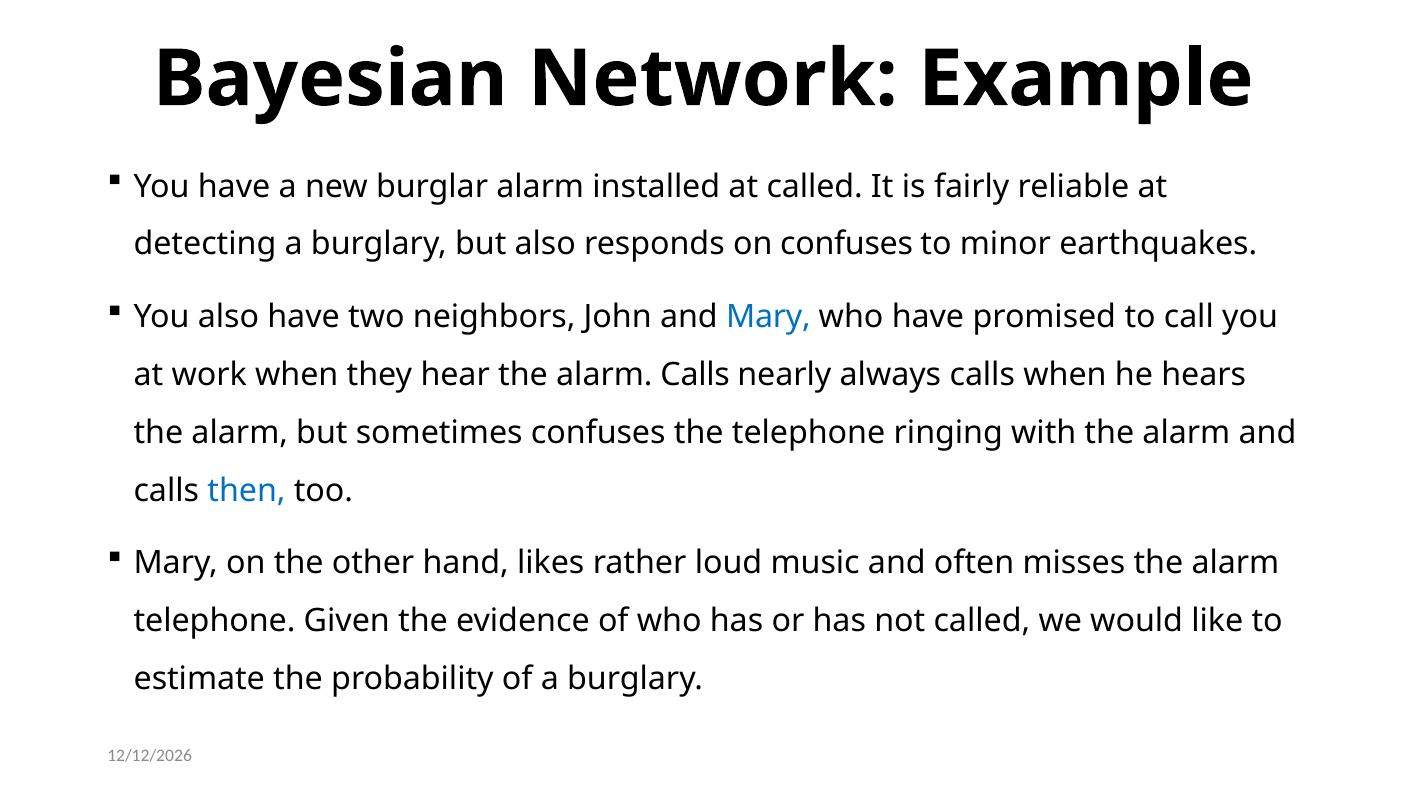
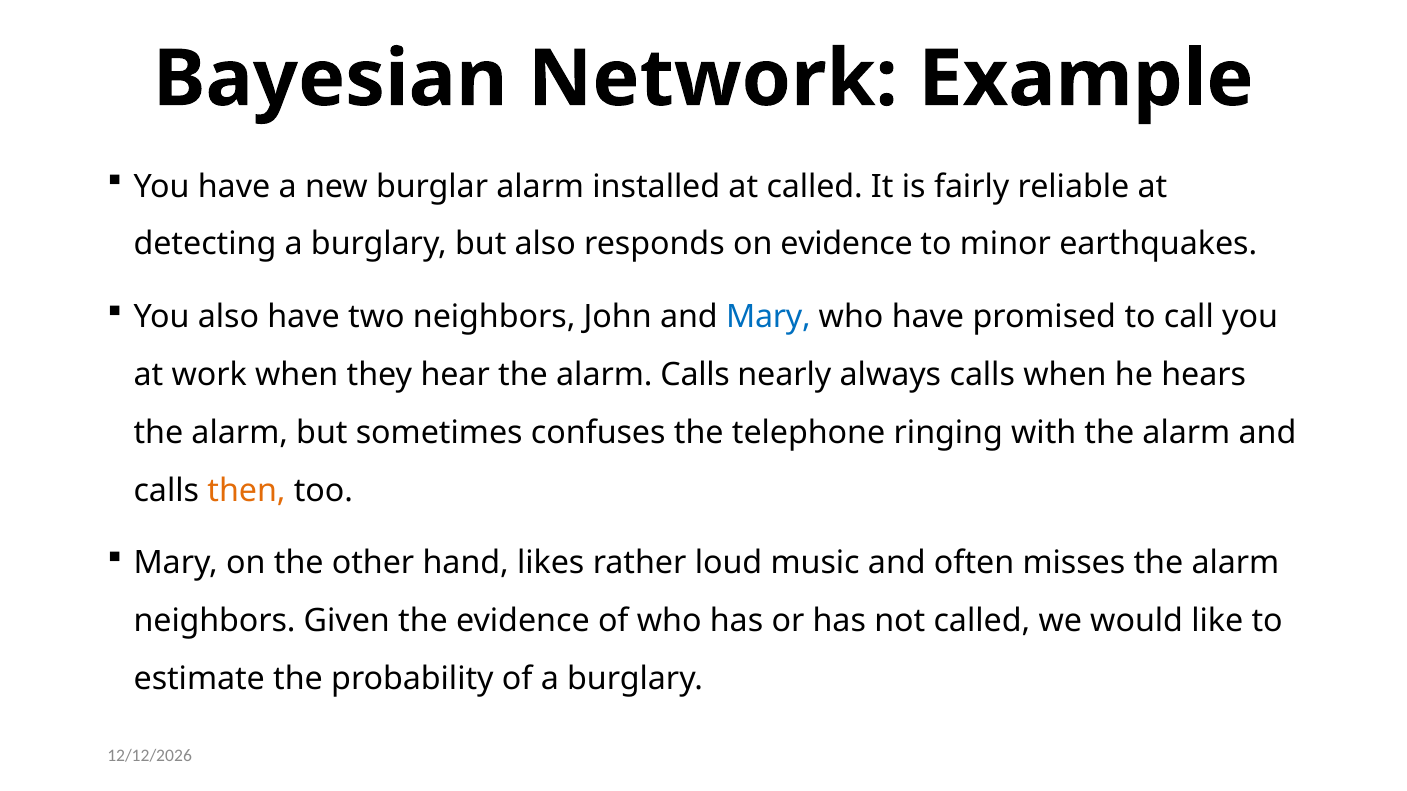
on confuses: confuses -> evidence (847, 244)
then colour: blue -> orange (246, 491)
telephone: telephone -> neighbors (215, 622)
